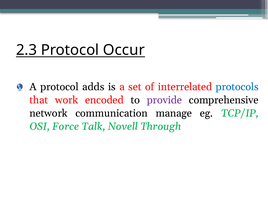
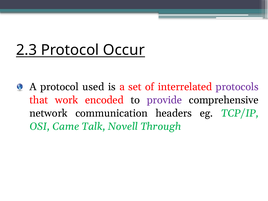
adds: adds -> used (93, 87)
protocols colour: blue -> purple (237, 87)
manage: manage -> headers (174, 113)
Force: Force -> Came (66, 127)
